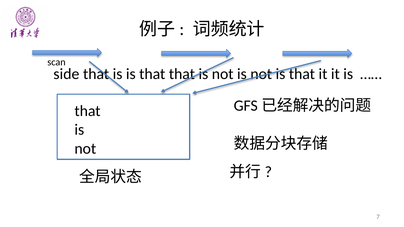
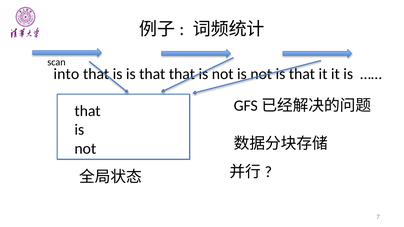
side: side -> into (66, 74)
